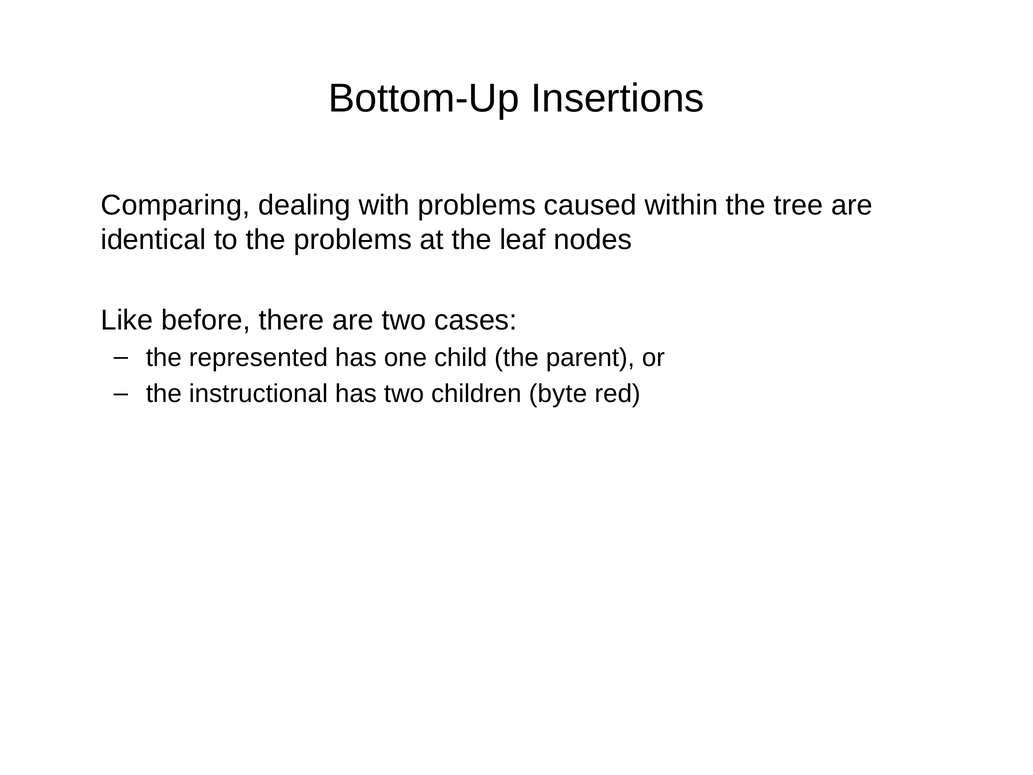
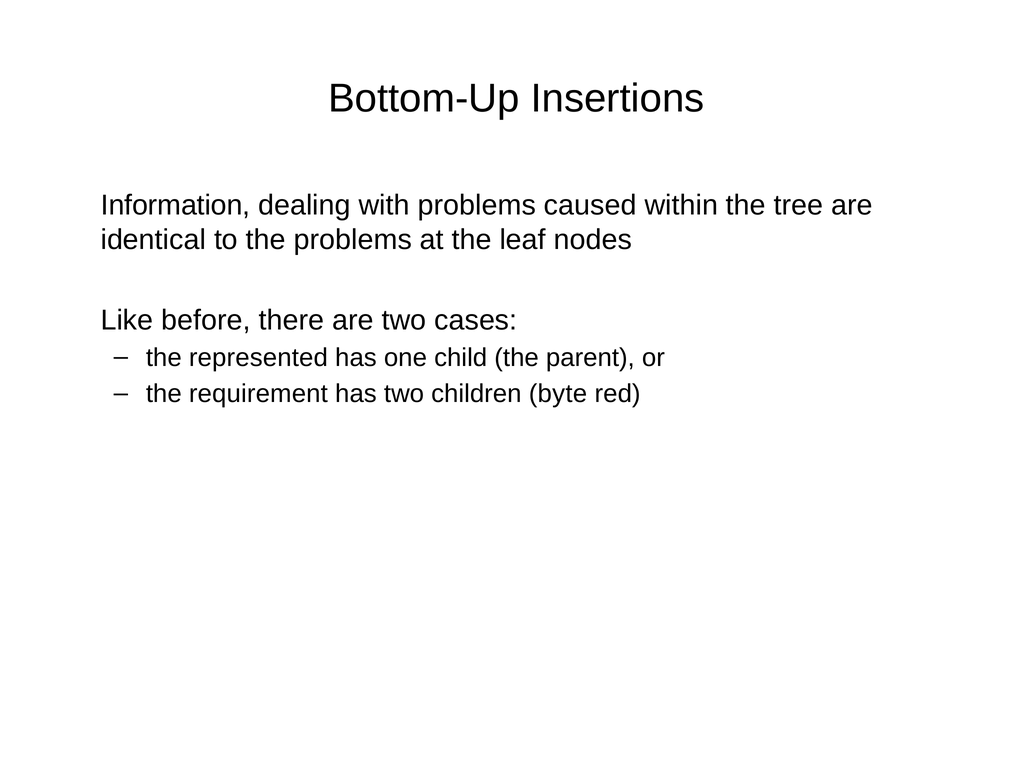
Comparing: Comparing -> Information (176, 205)
instructional: instructional -> requirement (258, 394)
